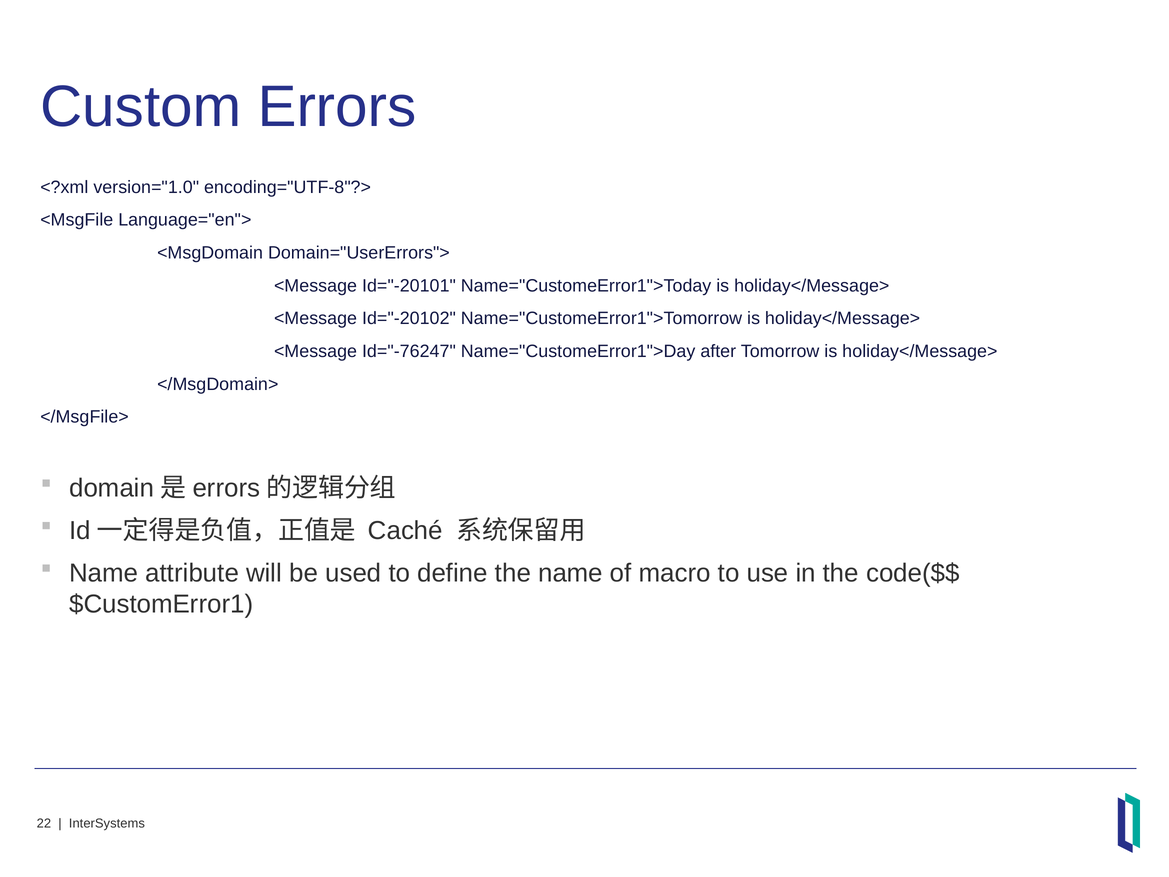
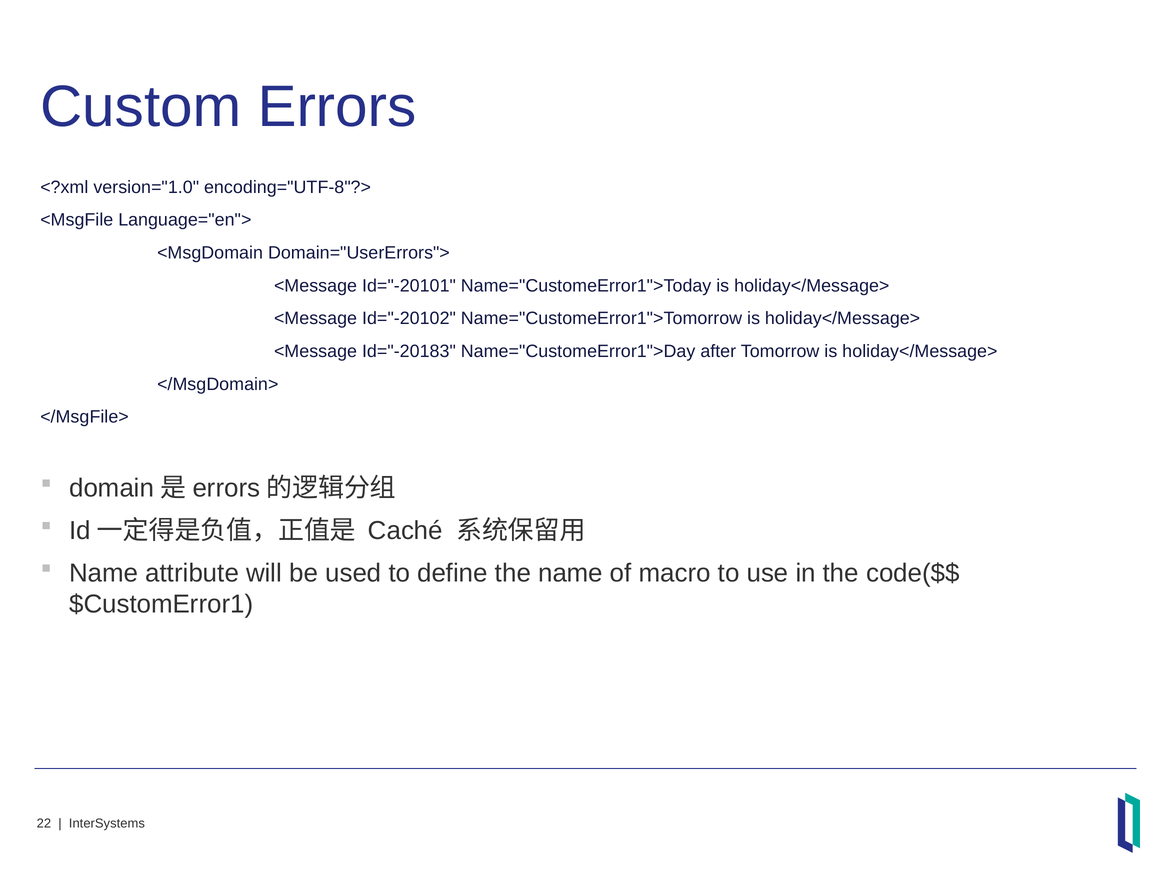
Id="-76247: Id="-76247 -> Id="-20183 (409, 351)
